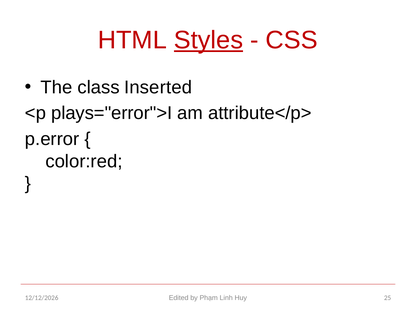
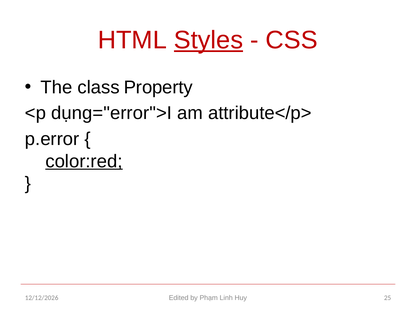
Inserted: Inserted -> Property (158, 87)
plays="error">I: plays="error">I -> dụng="error">I (112, 113)
color:red underline: none -> present (84, 161)
